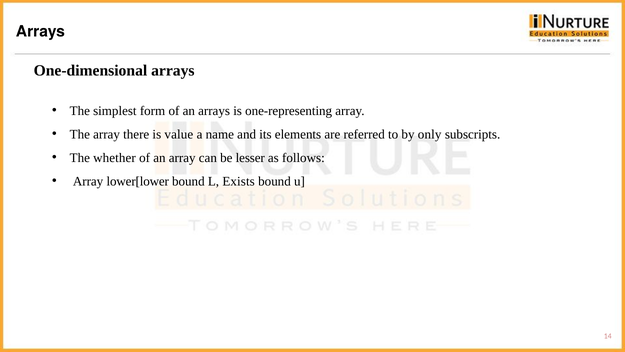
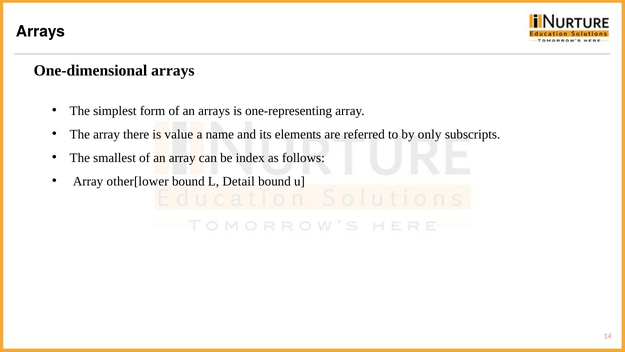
whether: whether -> smallest (115, 158)
lesser: lesser -> index (250, 158)
lower[lower: lower[lower -> other[lower (138, 181)
Exists: Exists -> Detail (239, 181)
